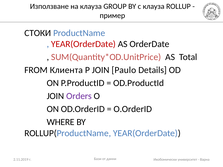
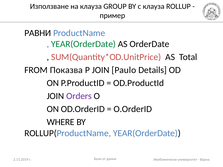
СТОКИ: СТОКИ -> РАВНИ (38, 33)
YEAR(OrderDate colour: red -> green (83, 44)
Клиента: Клиента -> Показва (66, 70)
